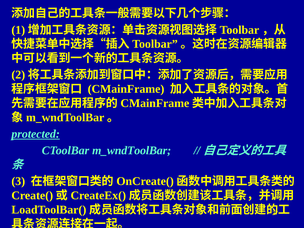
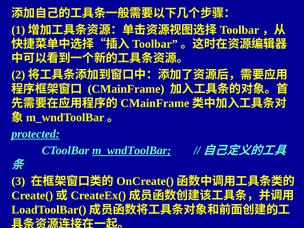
m_wndToolBar underline: none -> present (132, 151)
